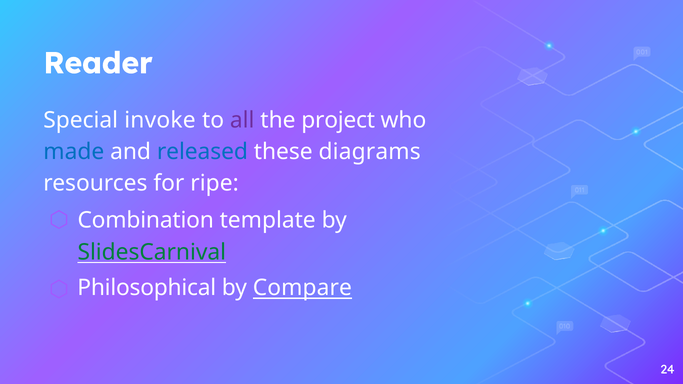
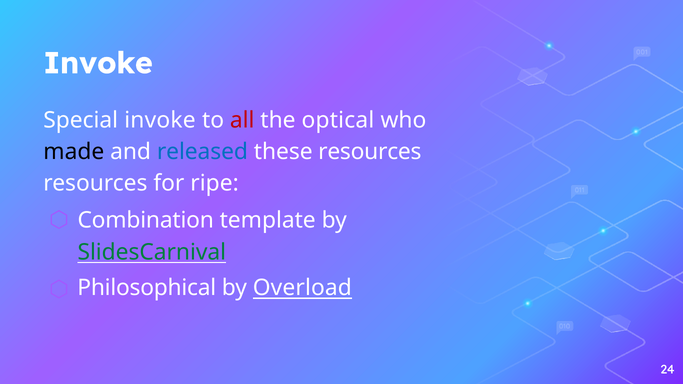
Reader: Reader -> Invoke (98, 63)
all colour: purple -> red (242, 120)
project: project -> optical (338, 120)
made colour: blue -> black (74, 152)
these diagrams: diagrams -> resources (370, 152)
Compare: Compare -> Overload (302, 288)
